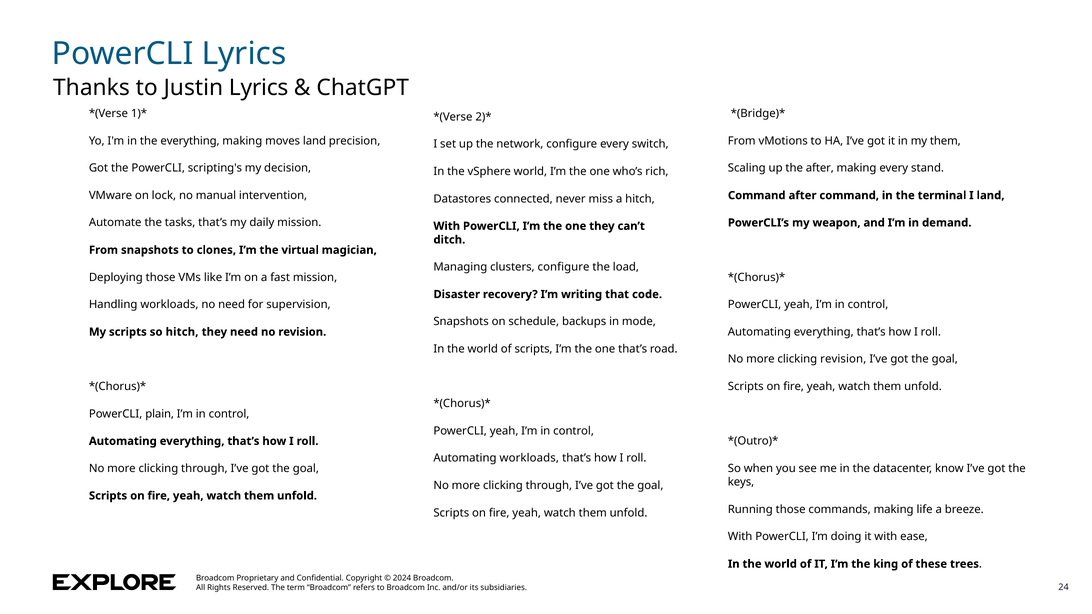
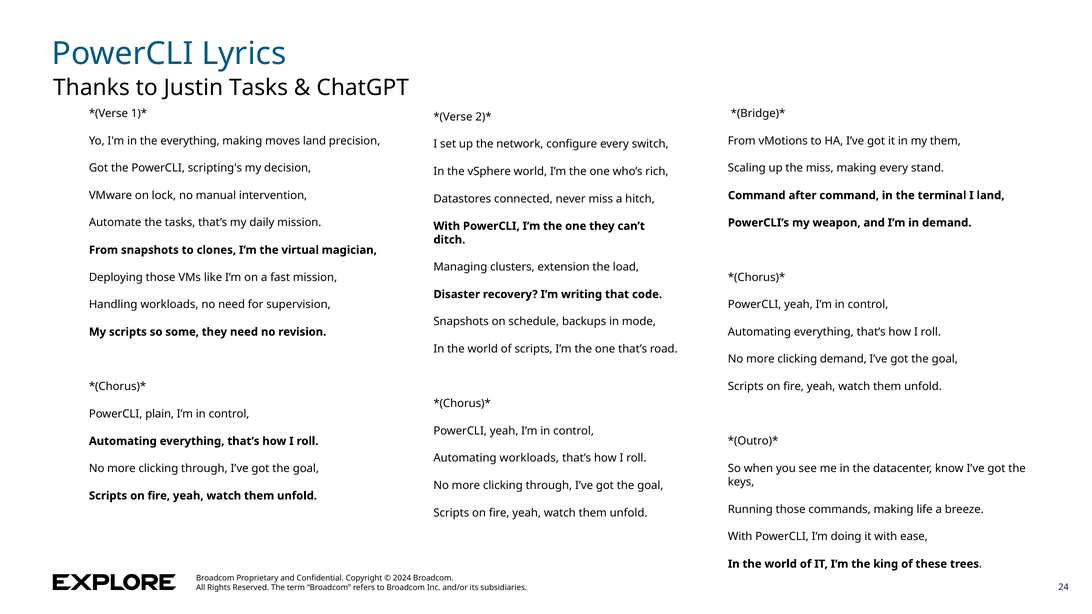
Justin Lyrics: Lyrics -> Tasks (259, 88)
the after: after -> miss (820, 168)
clusters configure: configure -> extension (564, 267)
so hitch: hitch -> some (182, 332)
clicking revision: revision -> demand (843, 359)
